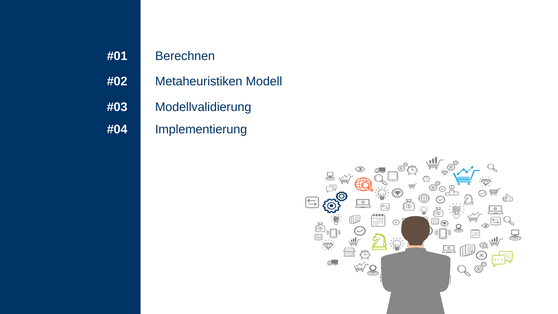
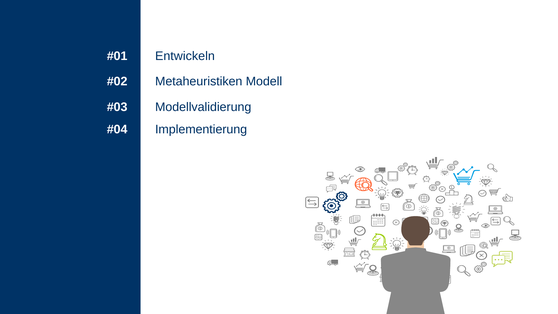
Berechnen: Berechnen -> Entwickeln (185, 56)
